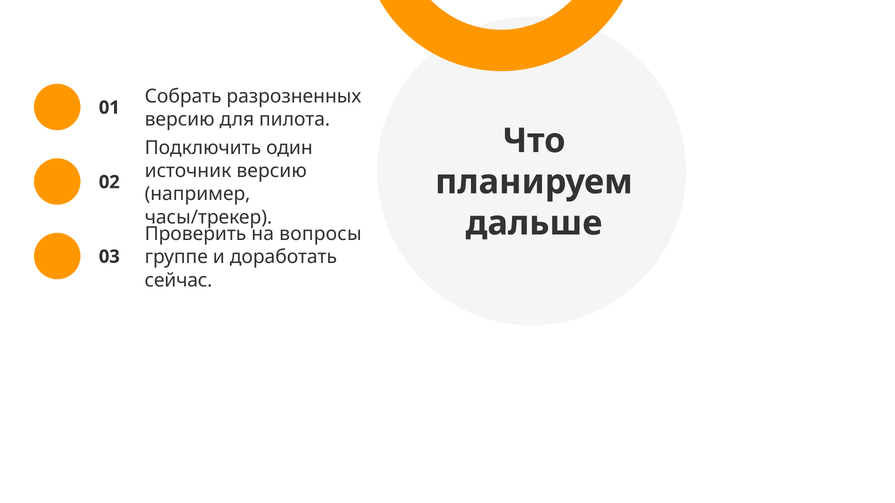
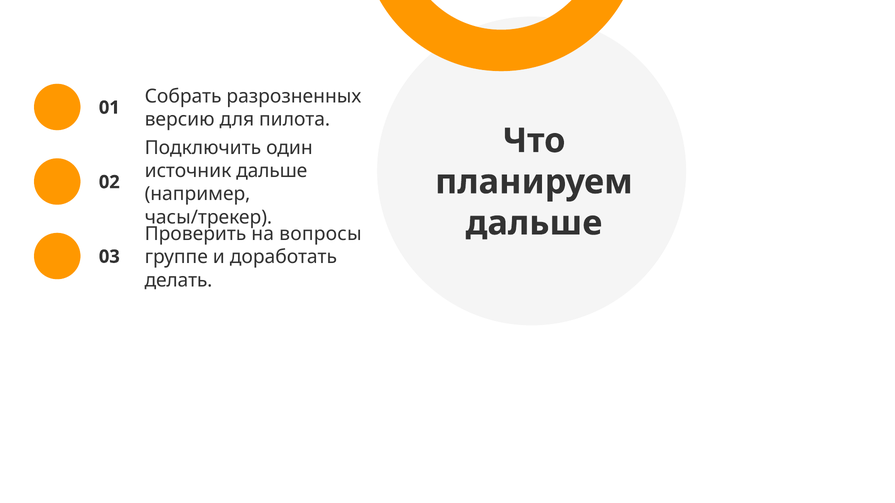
источник версию: версию -> дальше (272, 171)
сейчас: сейчас -> делать (178, 280)
